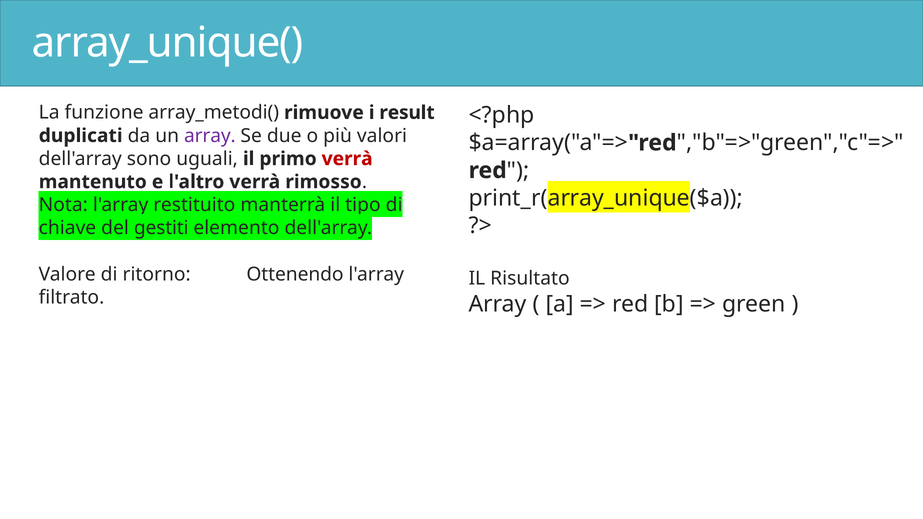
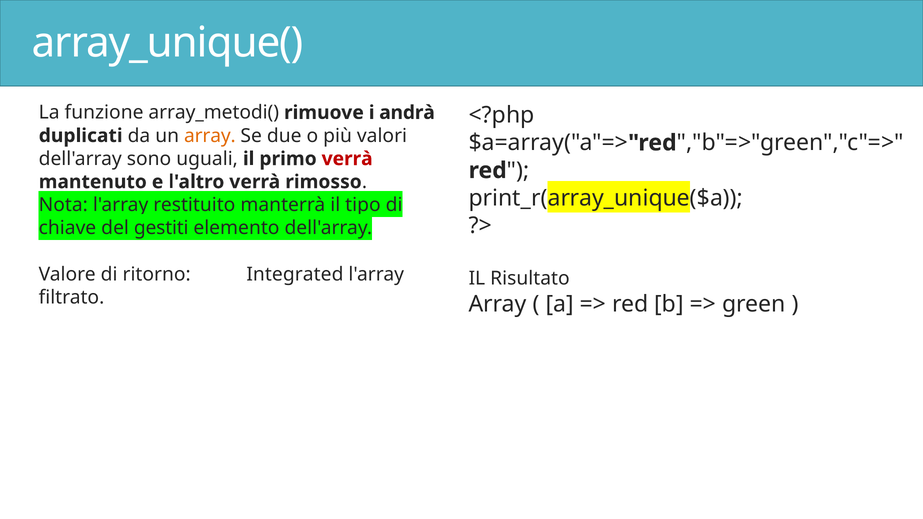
result: result -> andrà (407, 113)
array colour: purple -> orange (210, 136)
Ottenendo: Ottenendo -> Integrated (295, 274)
